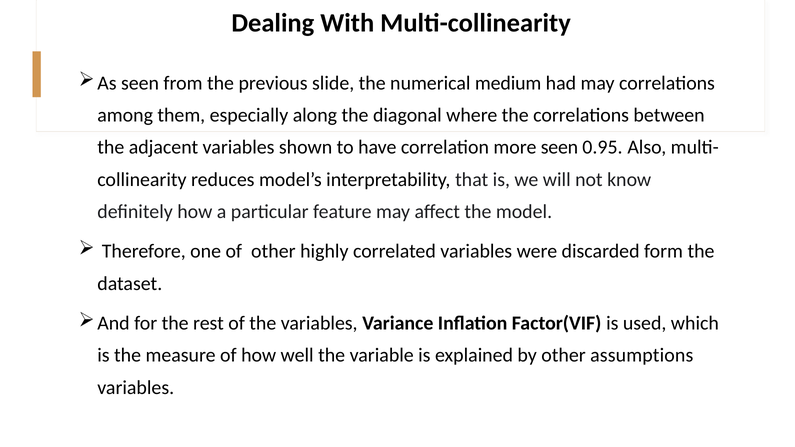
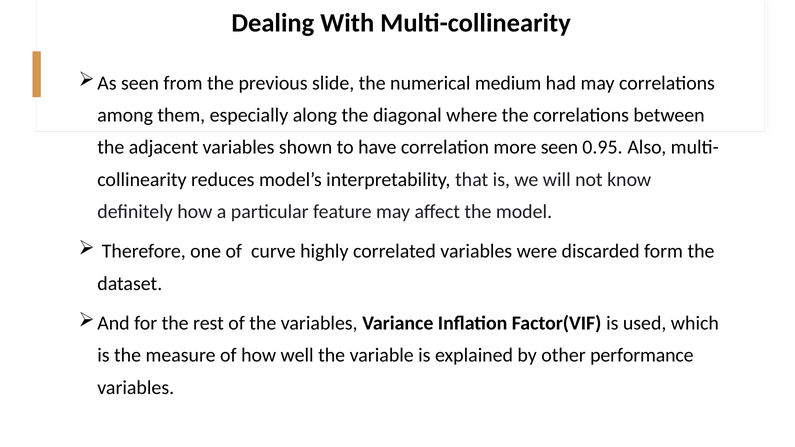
of other: other -> curve (273, 251)
assumptions: assumptions -> performance (642, 355)
